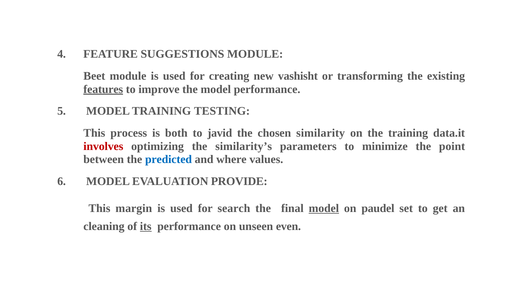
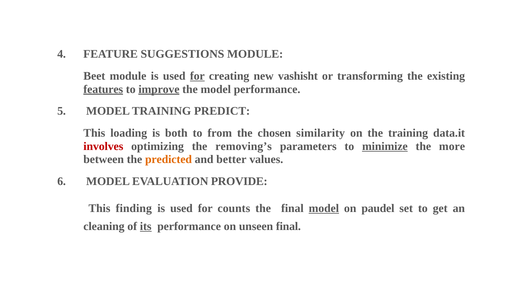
for underline: none -> present (197, 76)
improve underline: none -> present (159, 89)
TESTING: TESTING -> PREDICT (222, 111)
process: process -> loading (129, 133)
javid: javid -> from (220, 133)
similarity’s: similarity’s -> removing’s (244, 146)
minimize underline: none -> present (385, 146)
point: point -> more (452, 146)
predicted colour: blue -> orange (169, 160)
where: where -> better (231, 160)
margin: margin -> finding (134, 209)
search: search -> counts (234, 209)
unseen even: even -> final (288, 227)
